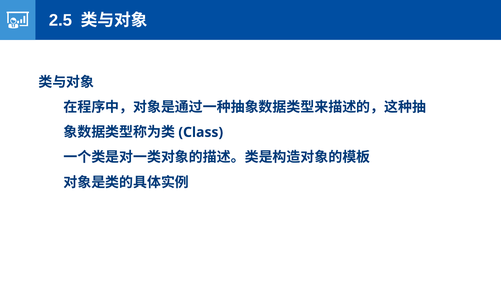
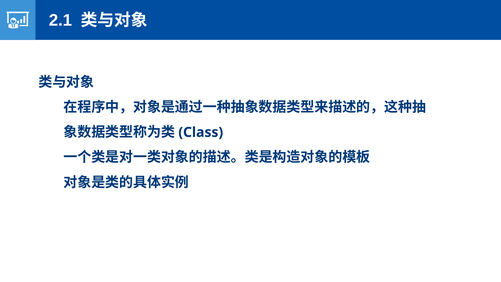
2.5: 2.5 -> 2.1 (60, 20)
